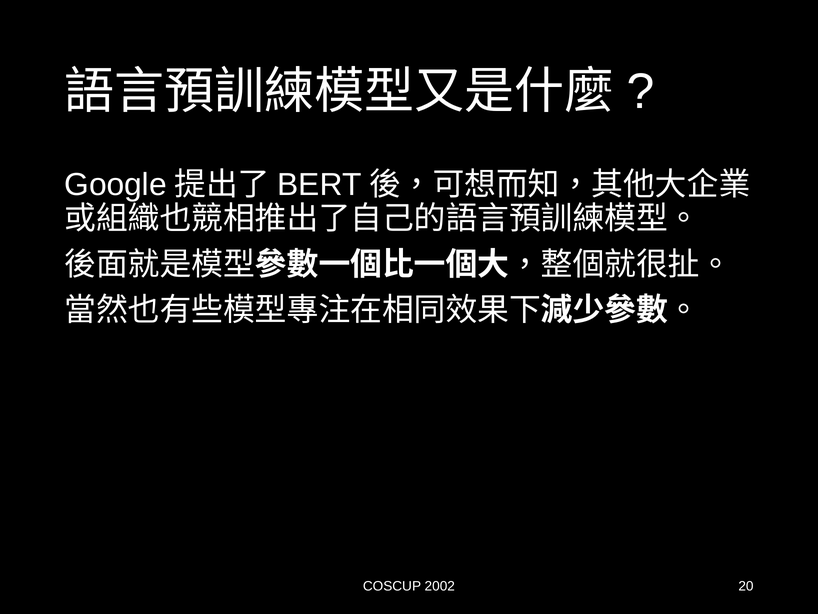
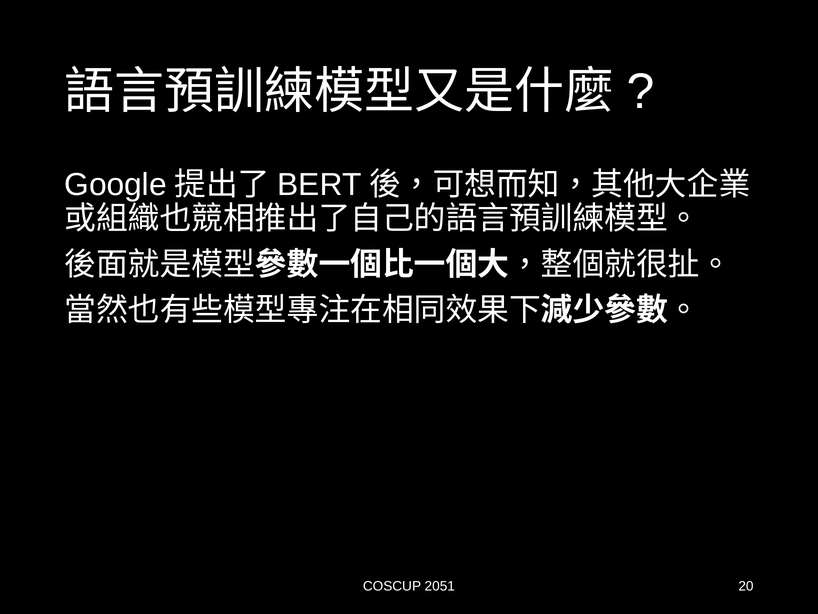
2002: 2002 -> 2051 (440, 586)
